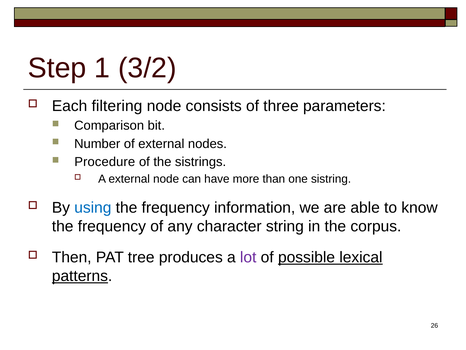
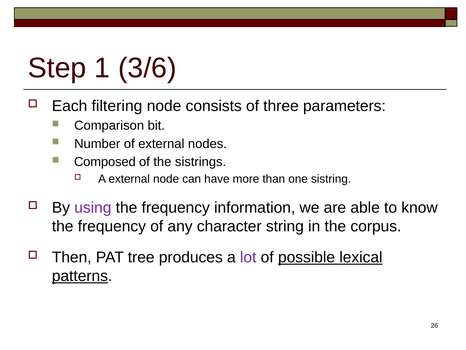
3/2: 3/2 -> 3/6 (147, 68)
Procedure: Procedure -> Composed (105, 162)
using colour: blue -> purple (93, 207)
